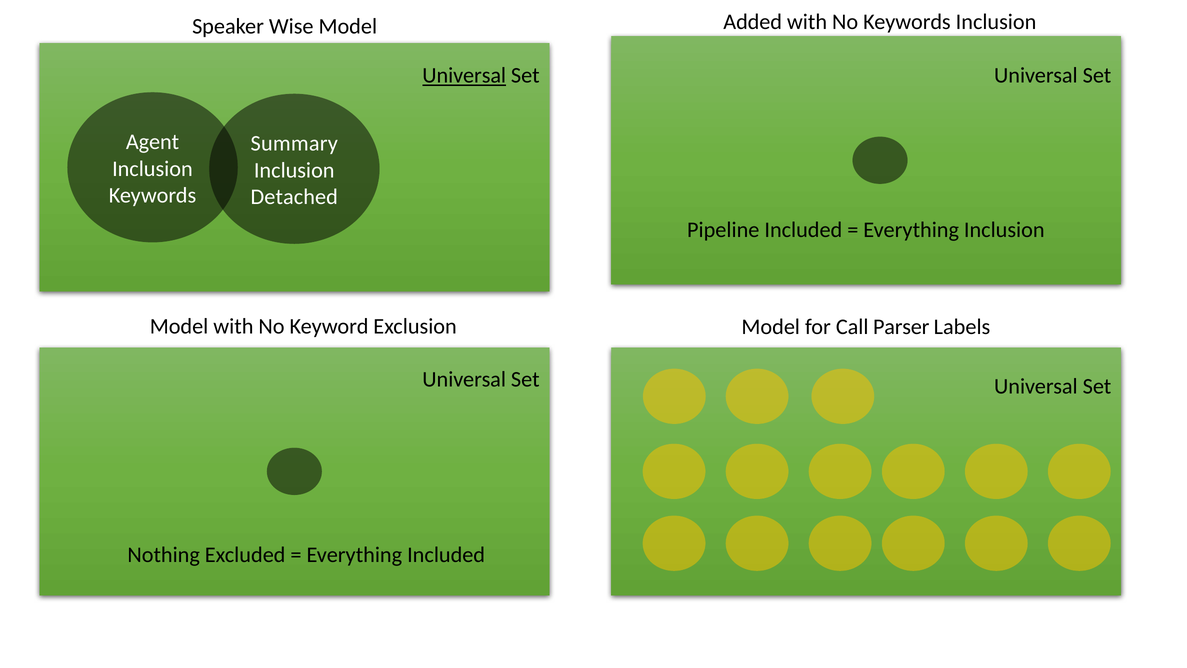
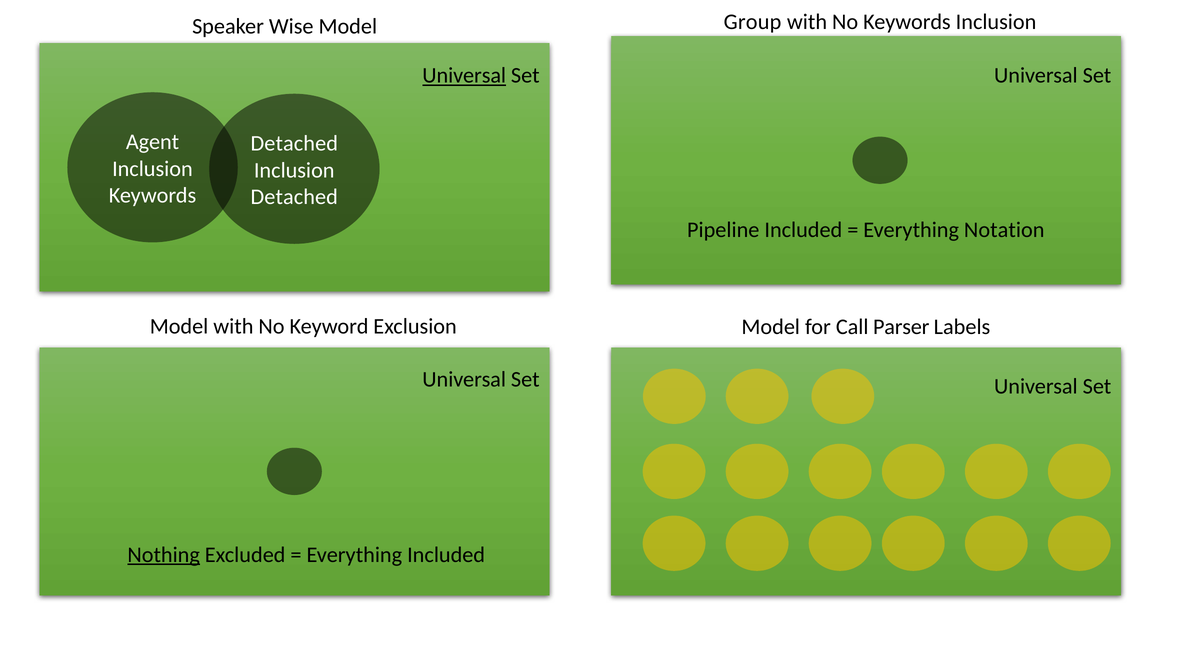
Added: Added -> Group (753, 22)
Summary: Summary -> Detached (294, 144)
Everything Inclusion: Inclusion -> Notation (1004, 230)
Nothing underline: none -> present (164, 554)
